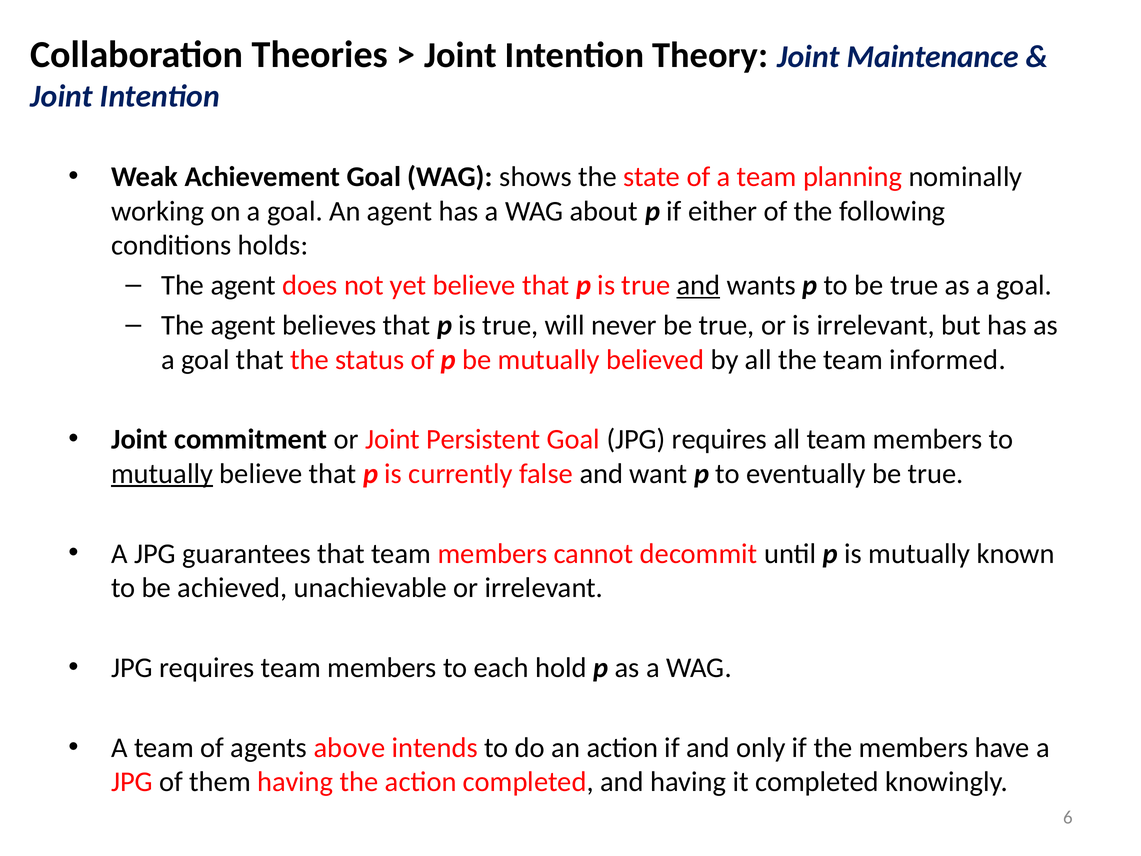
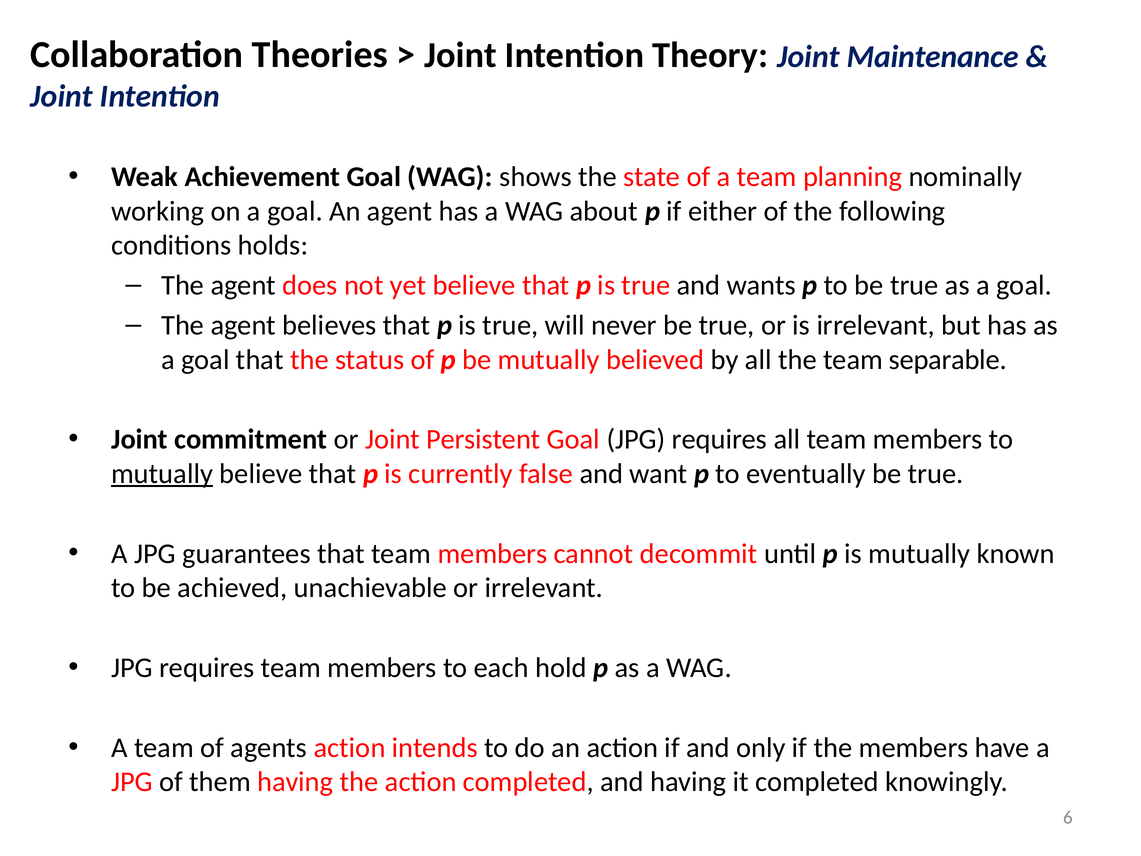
and underline: present -> none (698, 285)
informed: informed -> separable (948, 359)
agents above: above -> action (350, 747)
